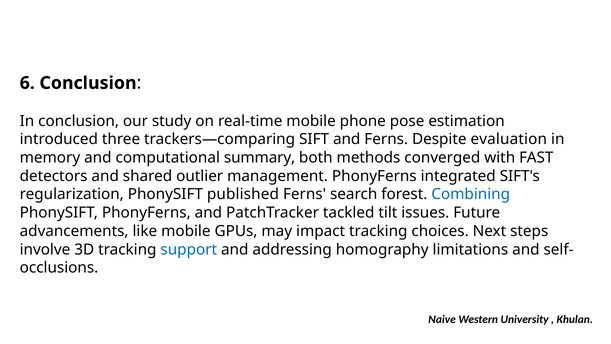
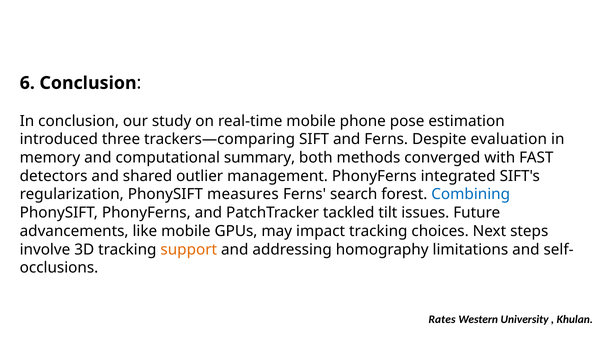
published: published -> measures (243, 194)
support colour: blue -> orange (189, 249)
Naive: Naive -> Rates (442, 319)
